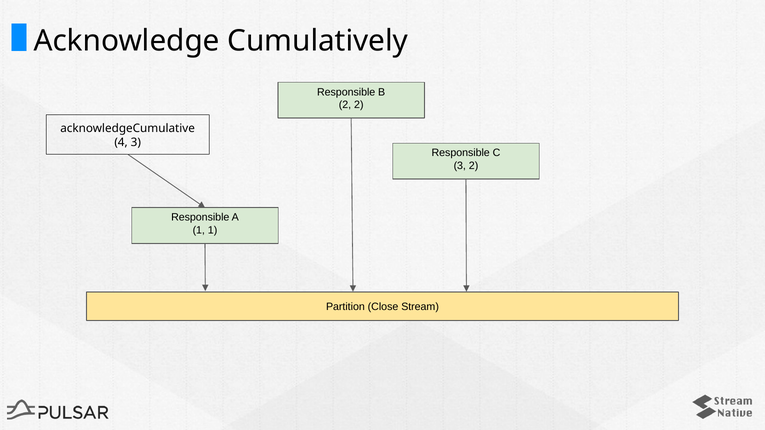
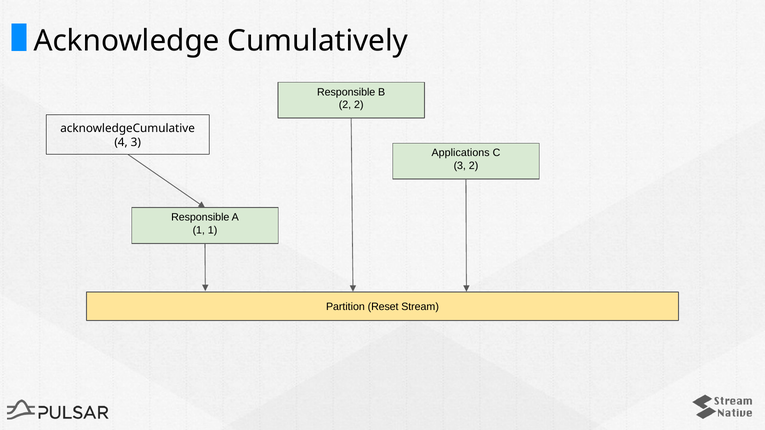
Responsible: Responsible -> Applications (461, 153)
Close: Close -> Reset (383, 307)
